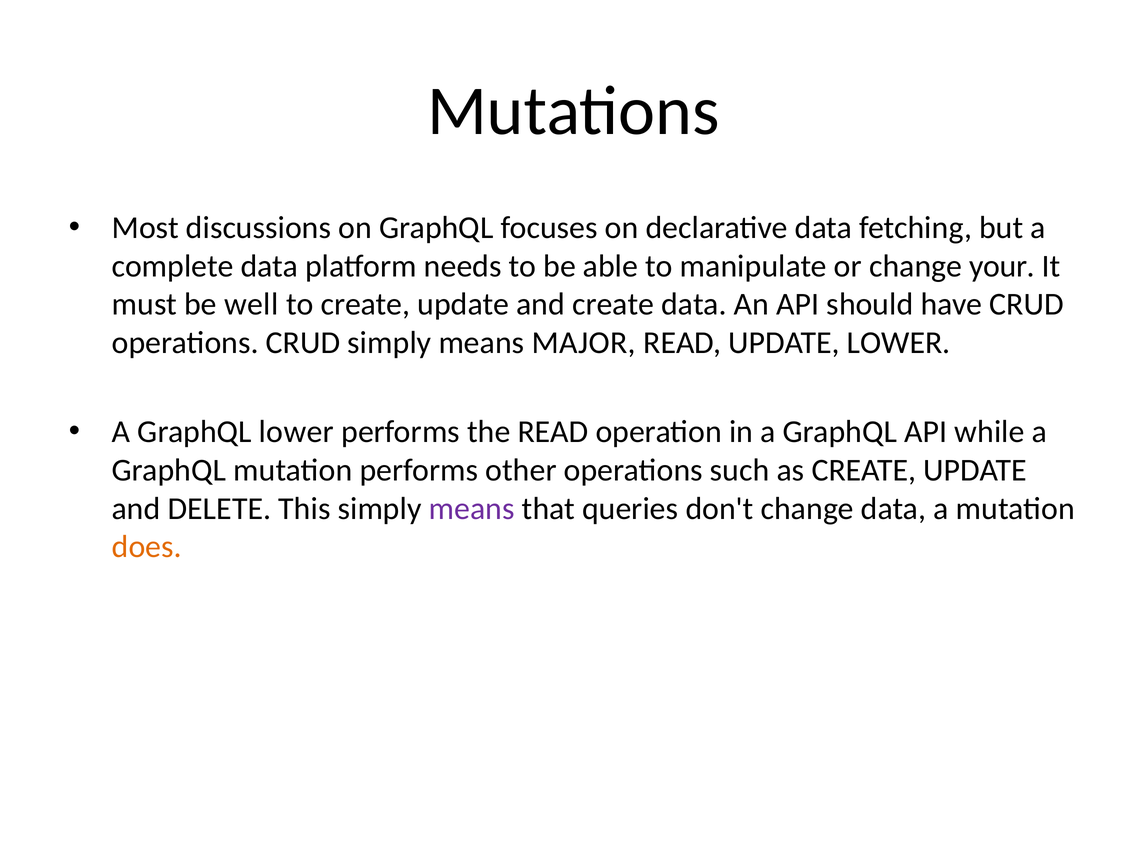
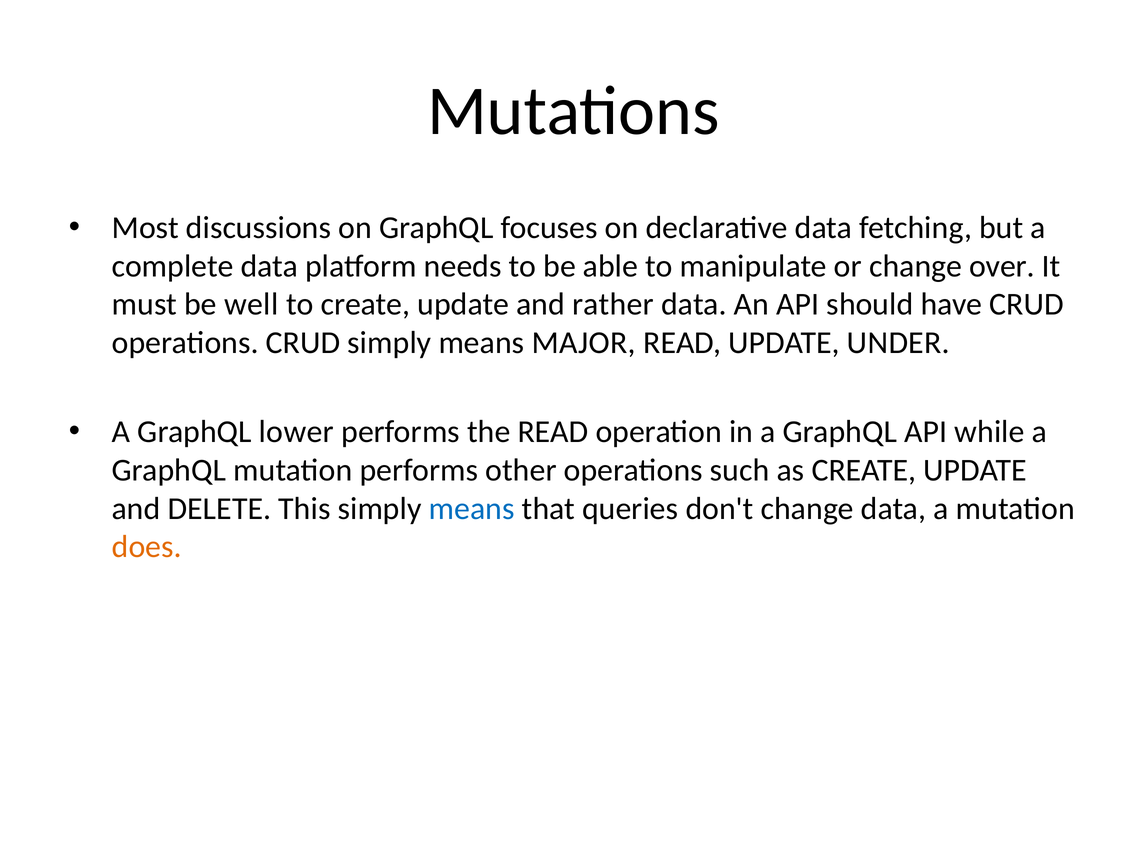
your: your -> over (1002, 266)
and create: create -> rather (613, 304)
UPDATE LOWER: LOWER -> UNDER (898, 343)
means colour: purple -> blue (472, 509)
